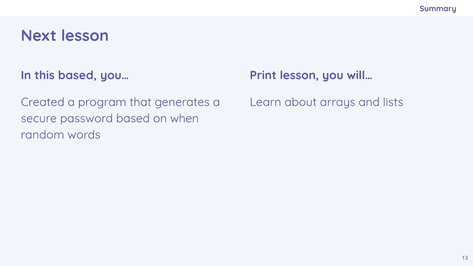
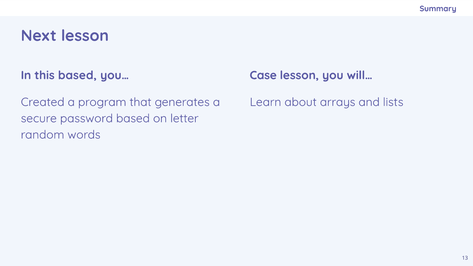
Print: Print -> Case (263, 75)
when: when -> letter (184, 118)
